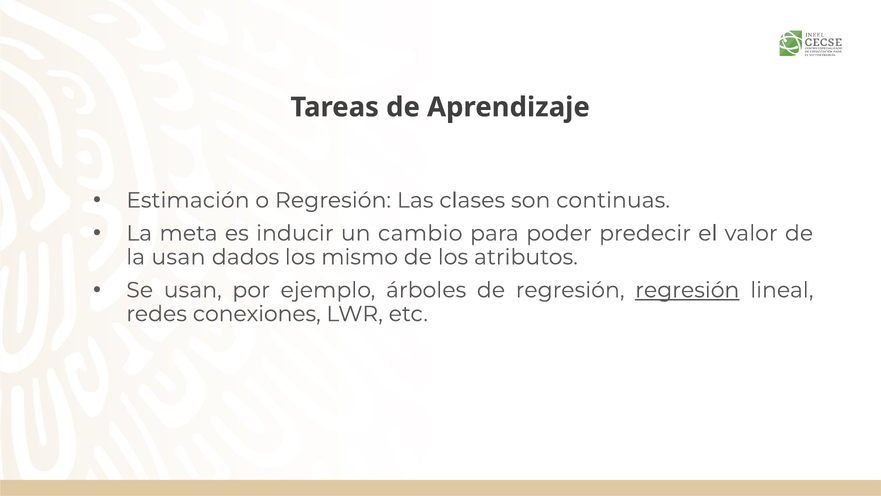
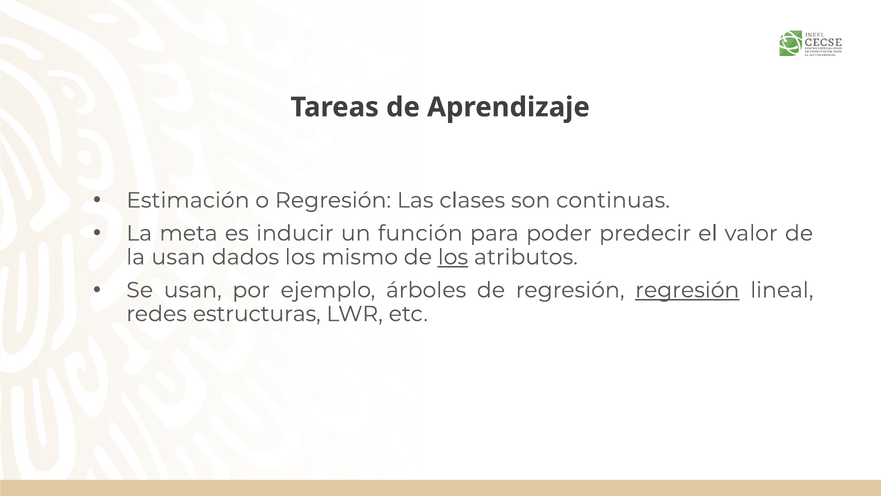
cambio: cambio -> función (420, 233)
los underline: none -> present (453, 257)
conexiones: conexiones -> estructuras (257, 314)
